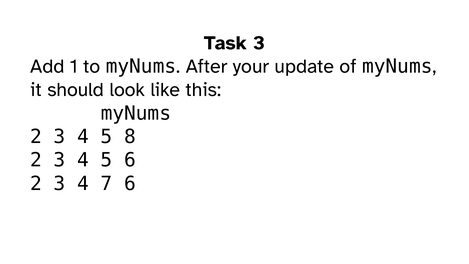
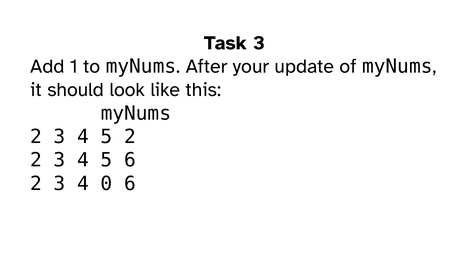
5 8: 8 -> 2 (130, 137)
7: 7 -> 0 (107, 184)
